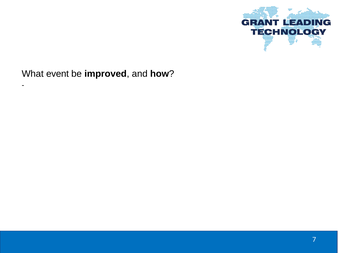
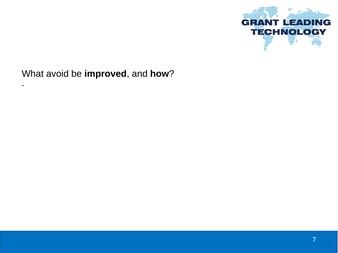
event: event -> avoid (57, 74)
